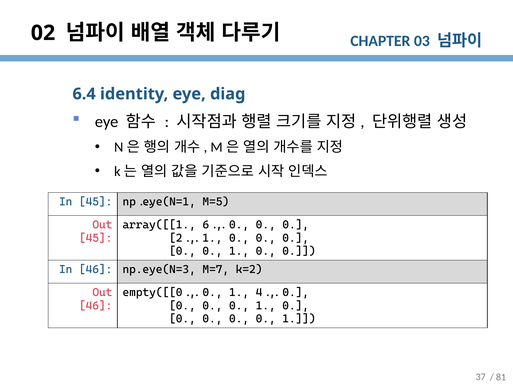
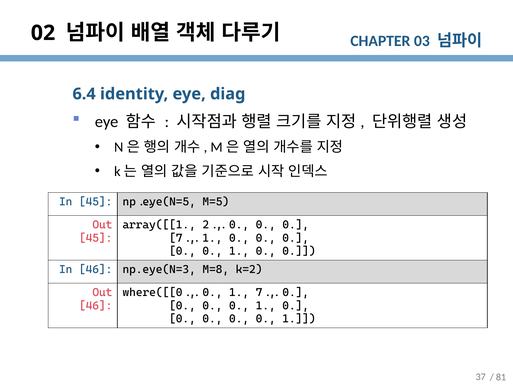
np.eye(N=1: np.eye(N=1 -> np.eye(N=5 (159, 202)
6: 6 -> 2 (212, 225)
2: 2 -> 7 (182, 238)
M=7: M=7 -> M=8 (216, 269)
empty([[0: empty([[0 -> where([[0 (159, 292)
1 4: 4 -> 7 (266, 292)
